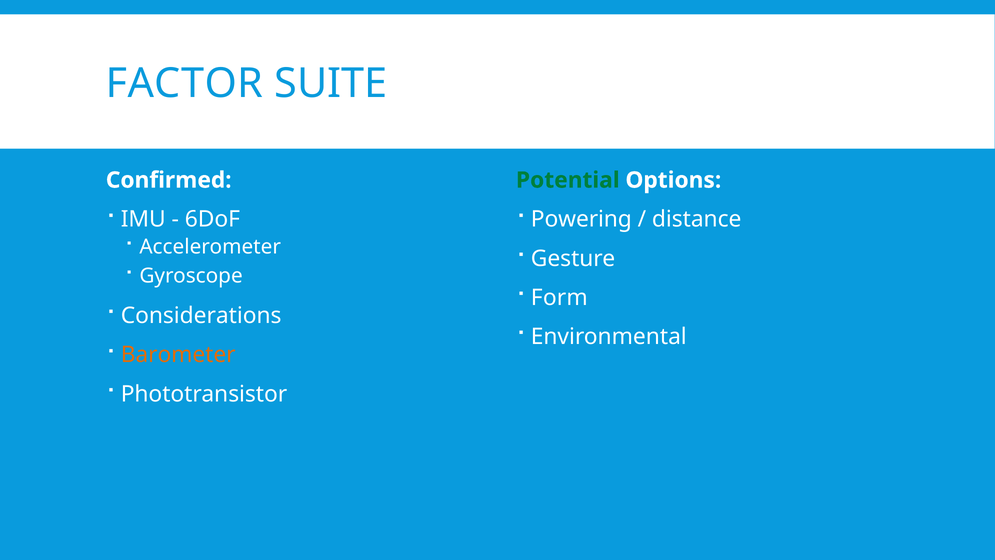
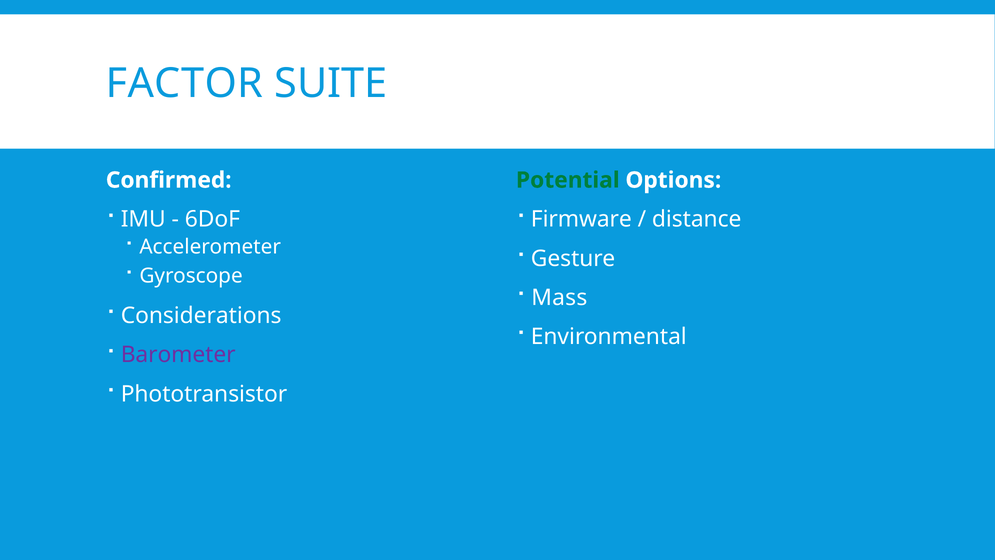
Powering: Powering -> Firmware (581, 219)
Form: Form -> Mass (559, 297)
Barometer colour: orange -> purple (178, 355)
